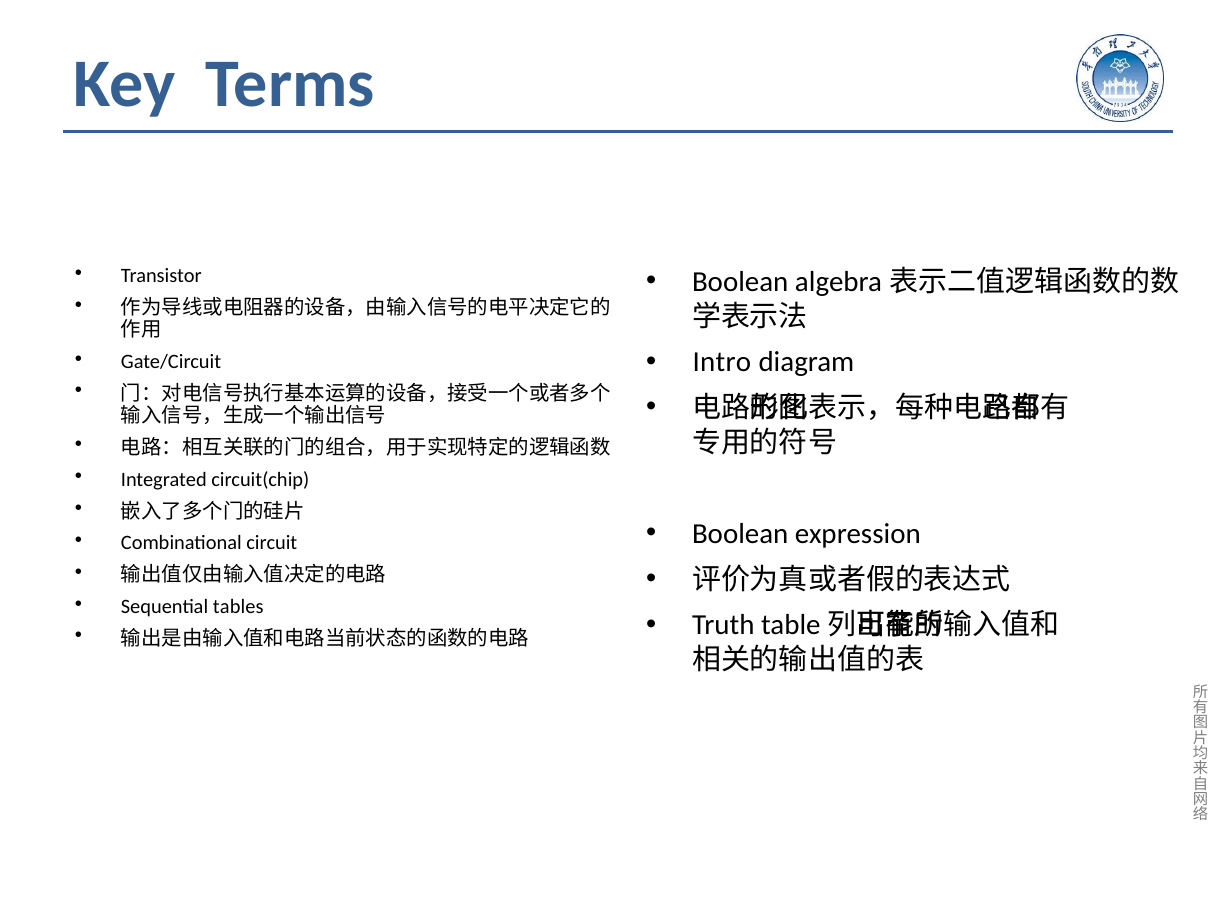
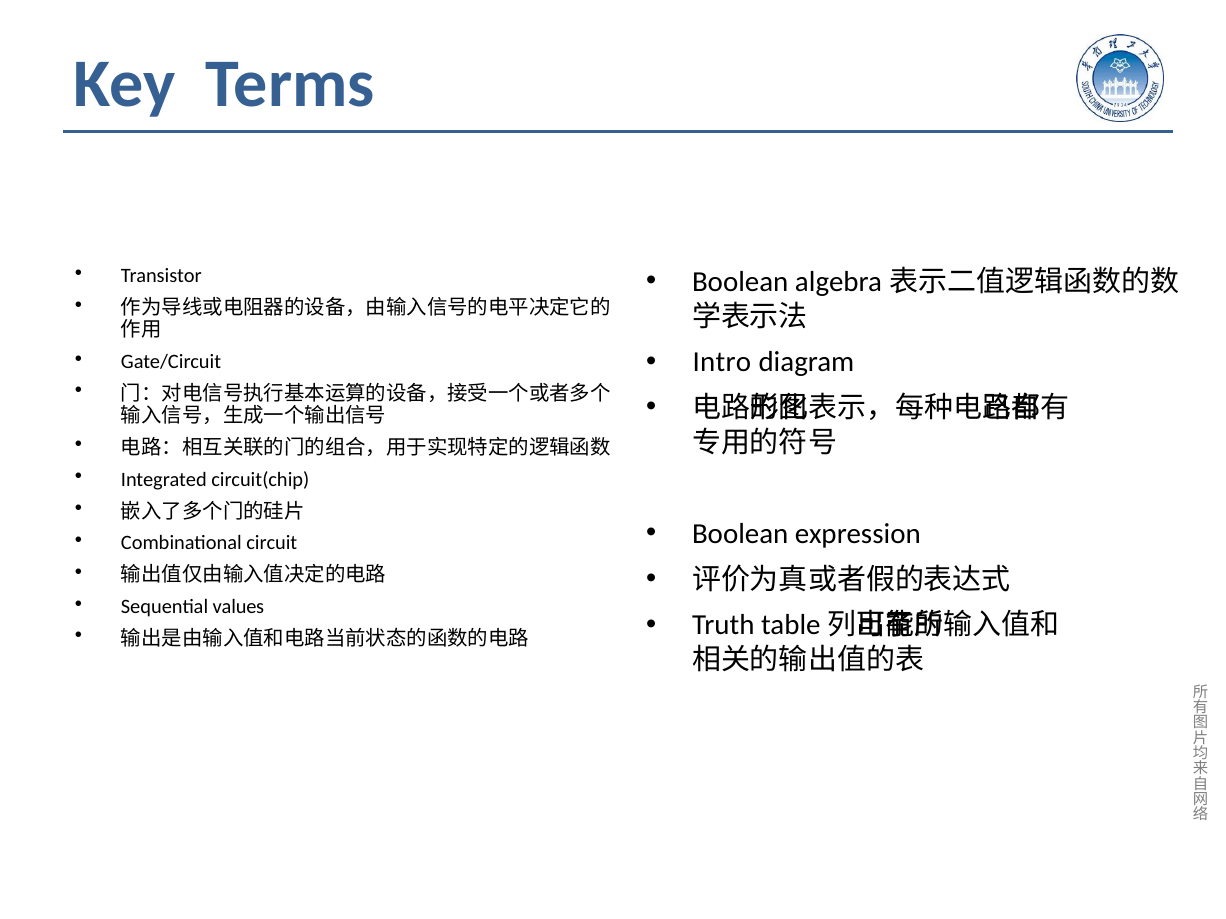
tables: tables -> values (238, 607)
